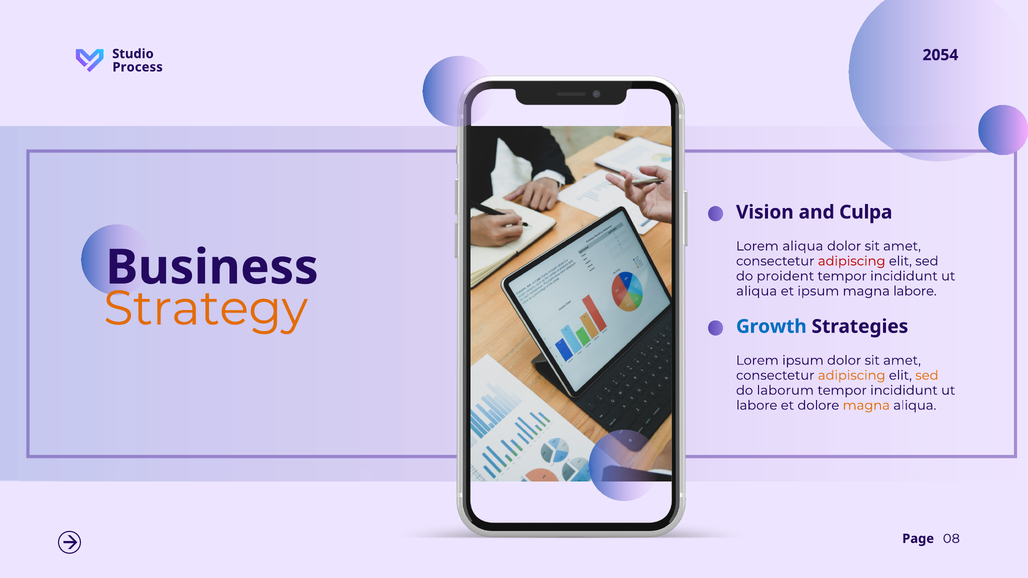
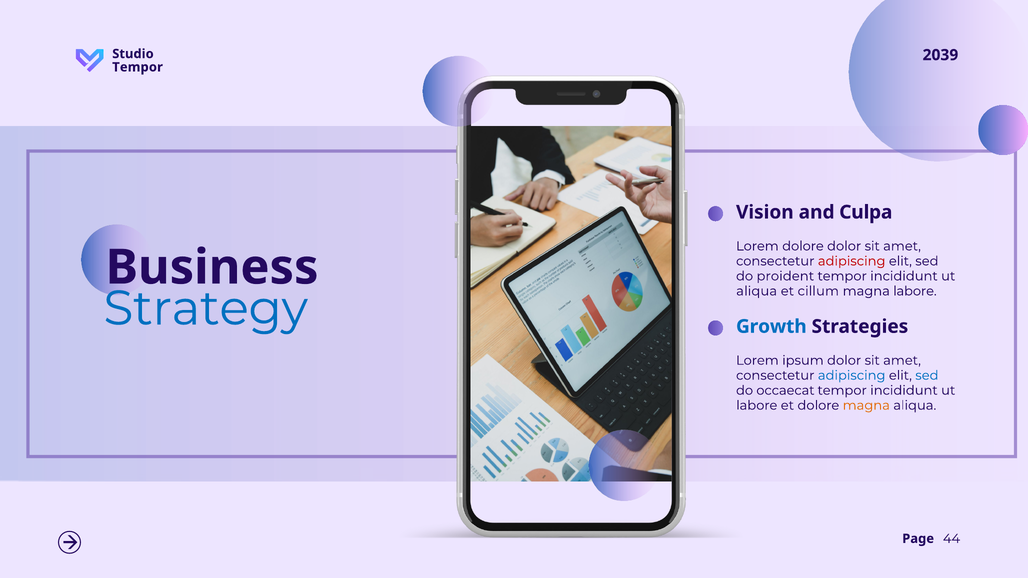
2054: 2054 -> 2039 (940, 55)
Process: Process -> Tempor (138, 67)
Lorem aliqua: aliqua -> dolore (803, 246)
et ipsum: ipsum -> cillum (818, 291)
Strategy colour: orange -> blue (206, 309)
adipiscing colour: orange -> blue (852, 376)
sed colour: orange -> blue (927, 376)
laborum: laborum -> occaecat (785, 391)
08: 08 -> 44 (951, 539)
